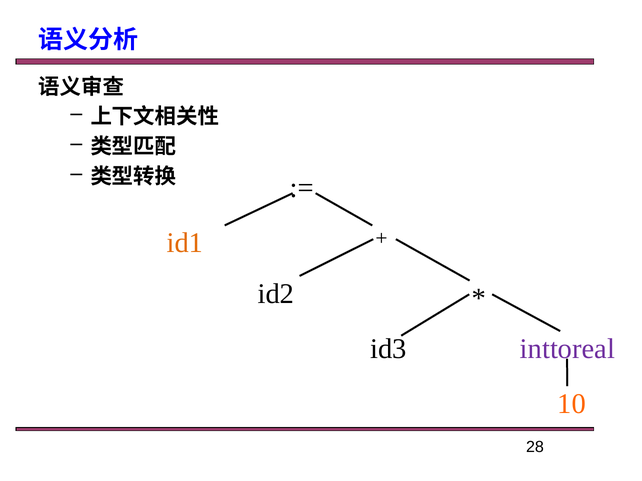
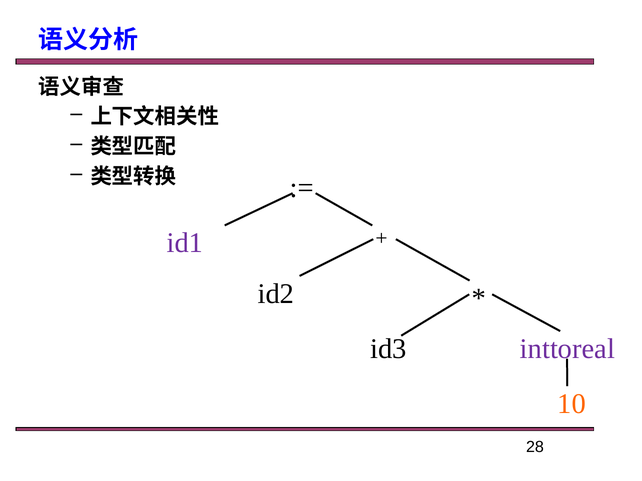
id1 colour: orange -> purple (185, 243)
